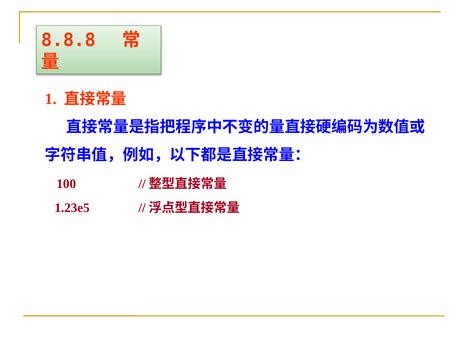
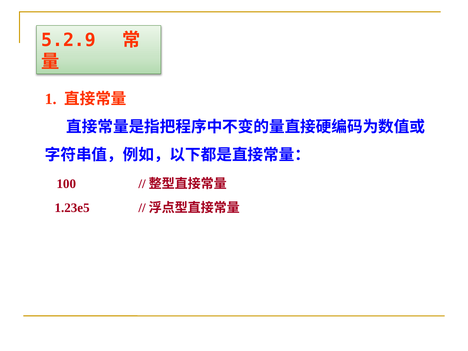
8.8.8: 8.8.8 -> 5.2.9 (69, 40)
